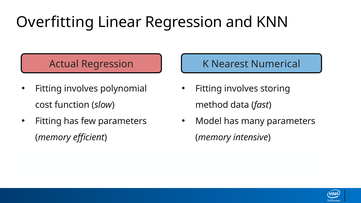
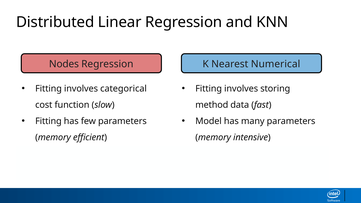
Overfitting: Overfitting -> Distributed (55, 22)
Actual: Actual -> Nodes (64, 64)
polynomial: polynomial -> categorical (124, 89)
